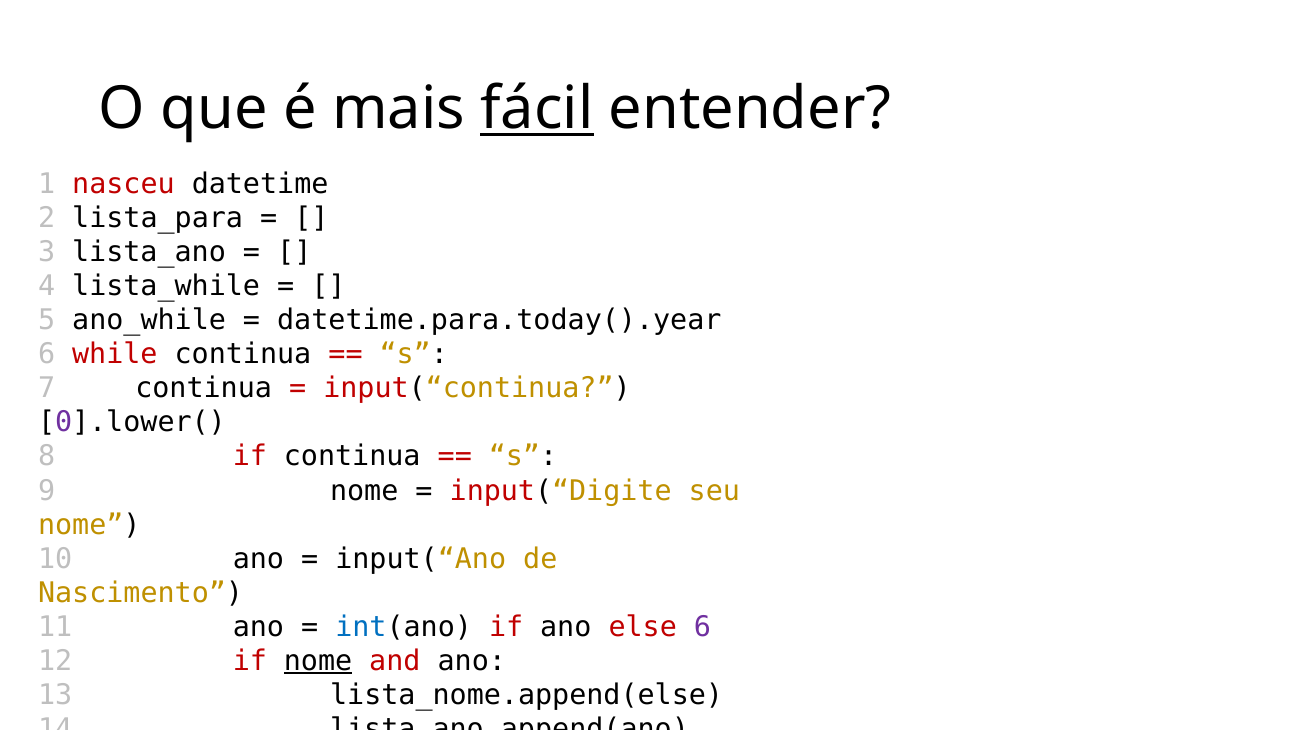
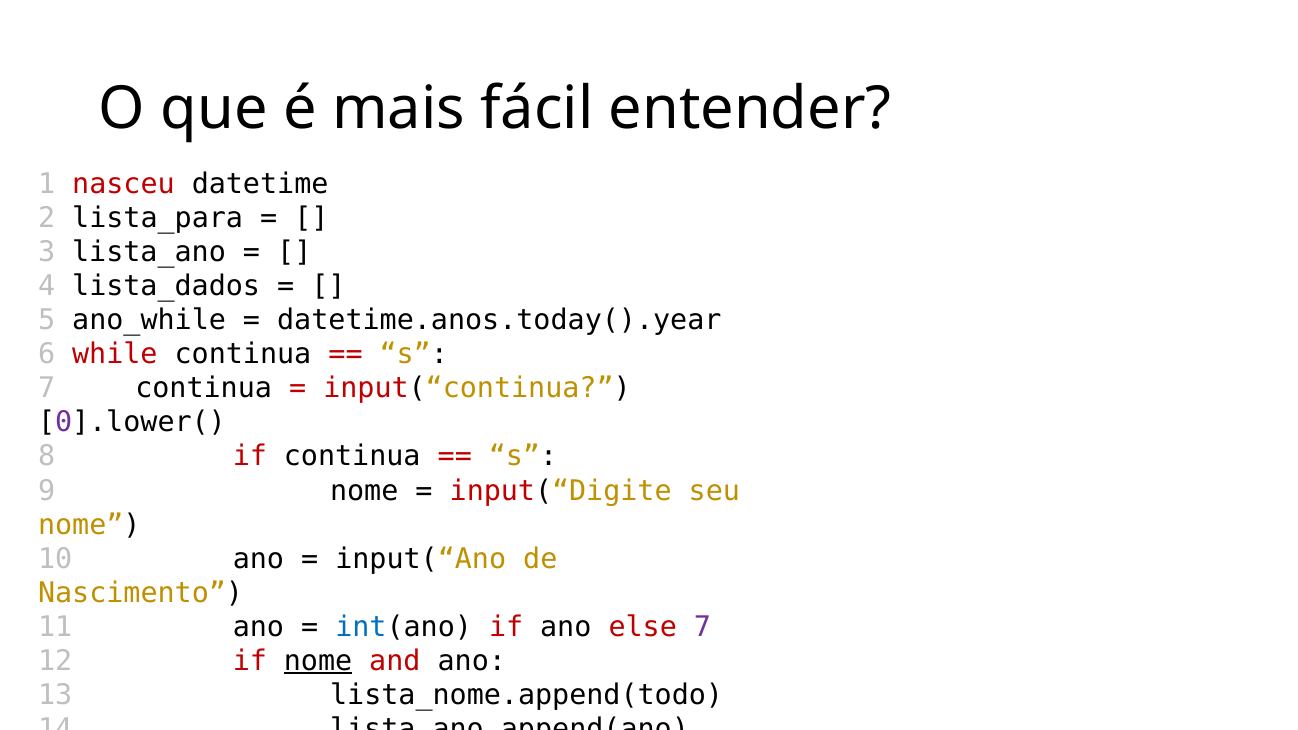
fácil underline: present -> none (537, 109)
lista_while: lista_while -> lista_dados (166, 286)
datetime.para.today().year: datetime.para.today().year -> datetime.anos.today().year (499, 320)
else 6: 6 -> 7 (702, 627)
lista_nome.append(else: lista_nome.append(else -> lista_nome.append(todo (527, 695)
